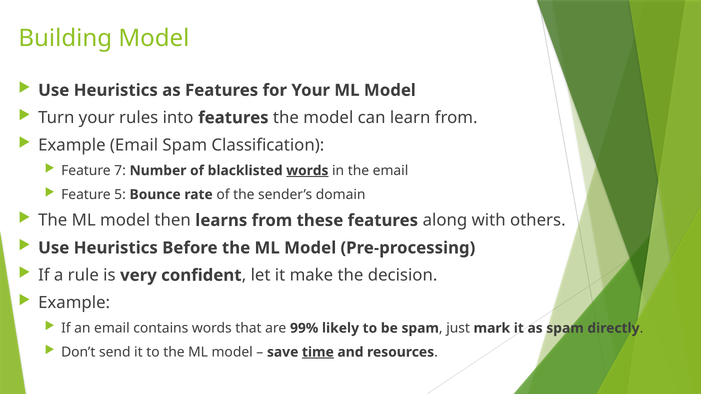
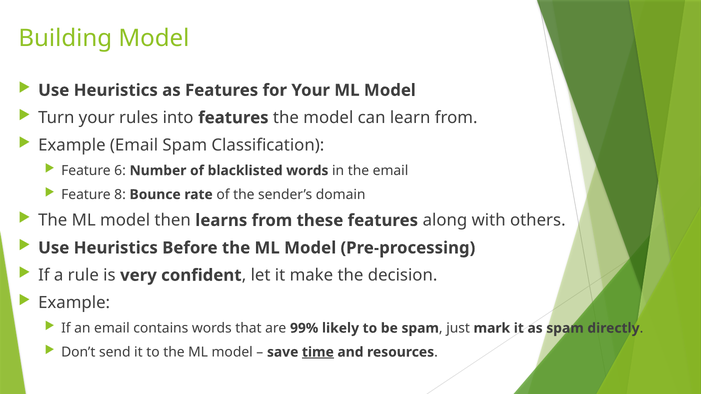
7: 7 -> 6 (120, 171)
words underline: present -> none (307, 171)
5: 5 -> 8 (120, 195)
